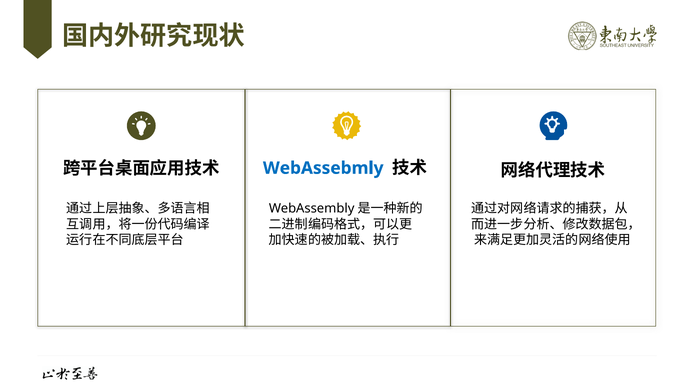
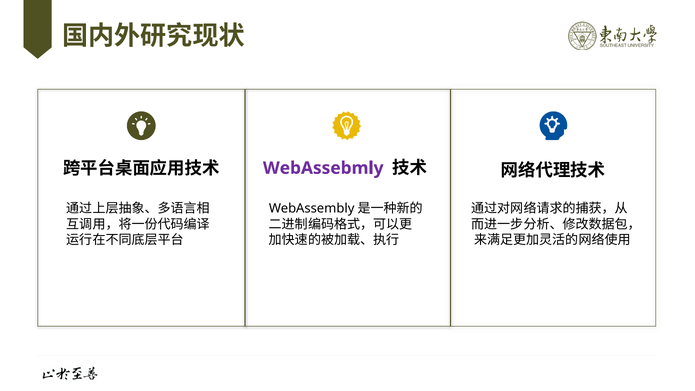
WebAssebmly colour: blue -> purple (323, 168)
